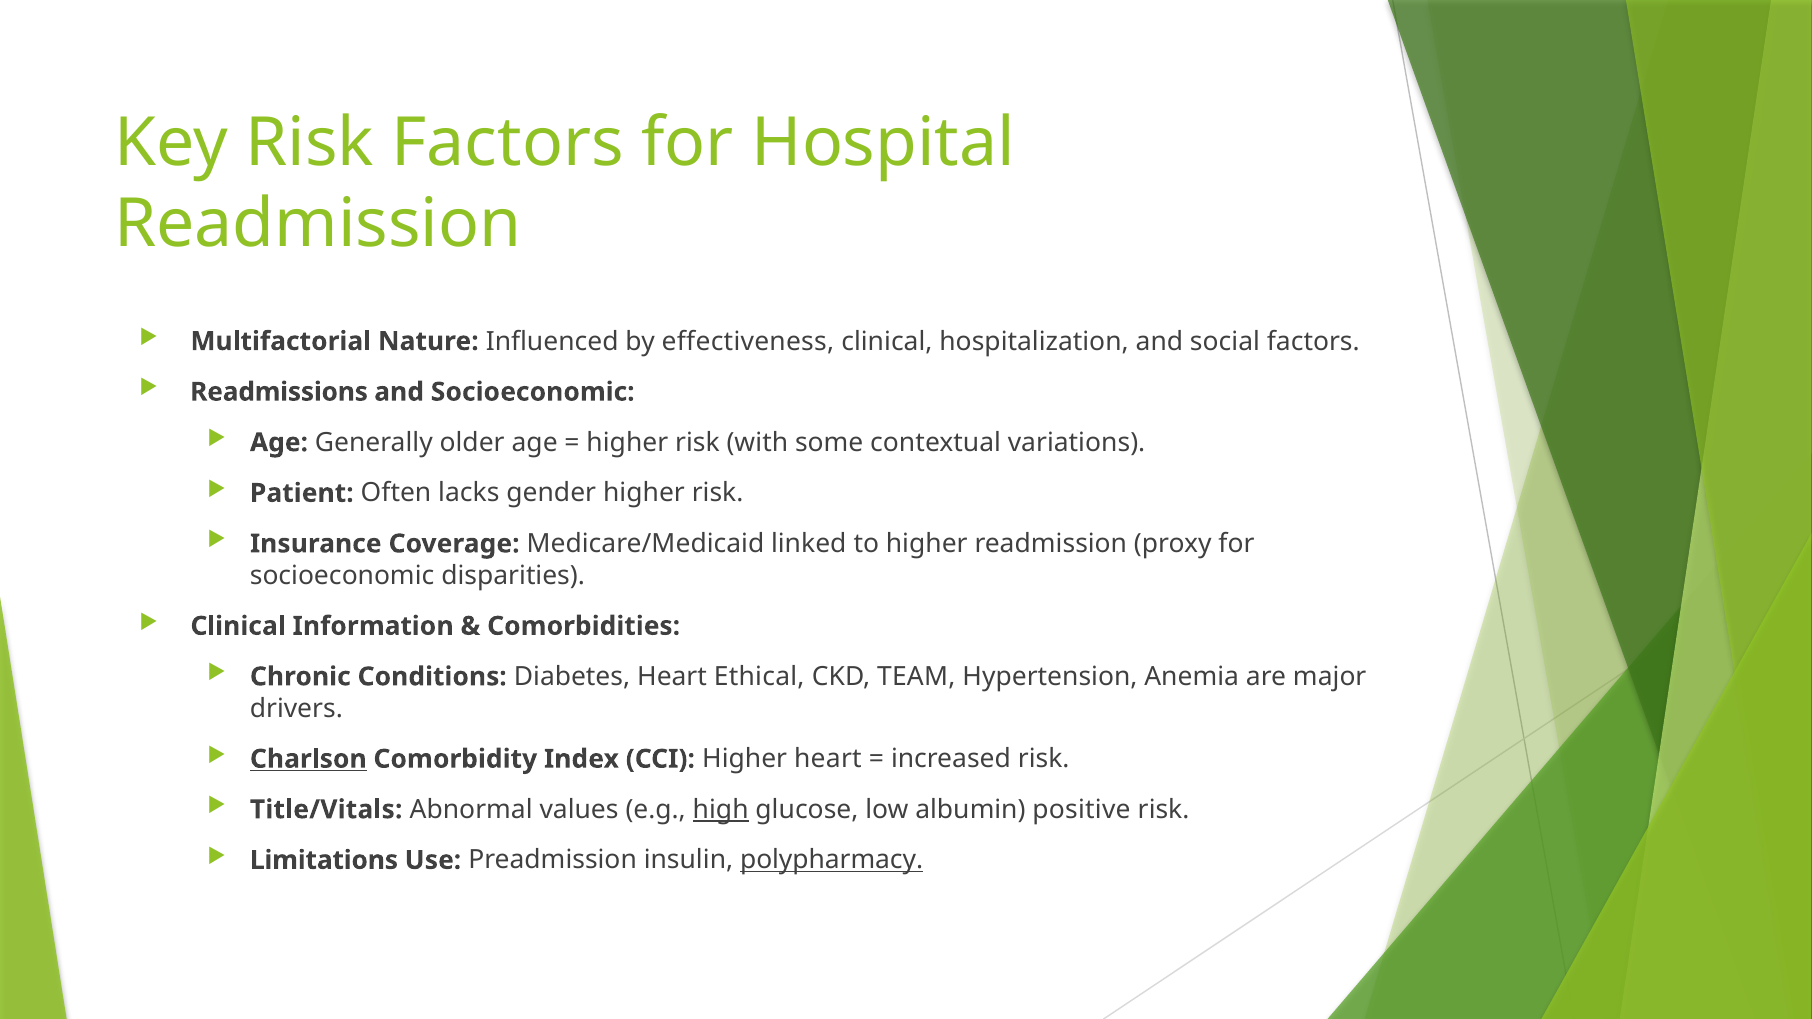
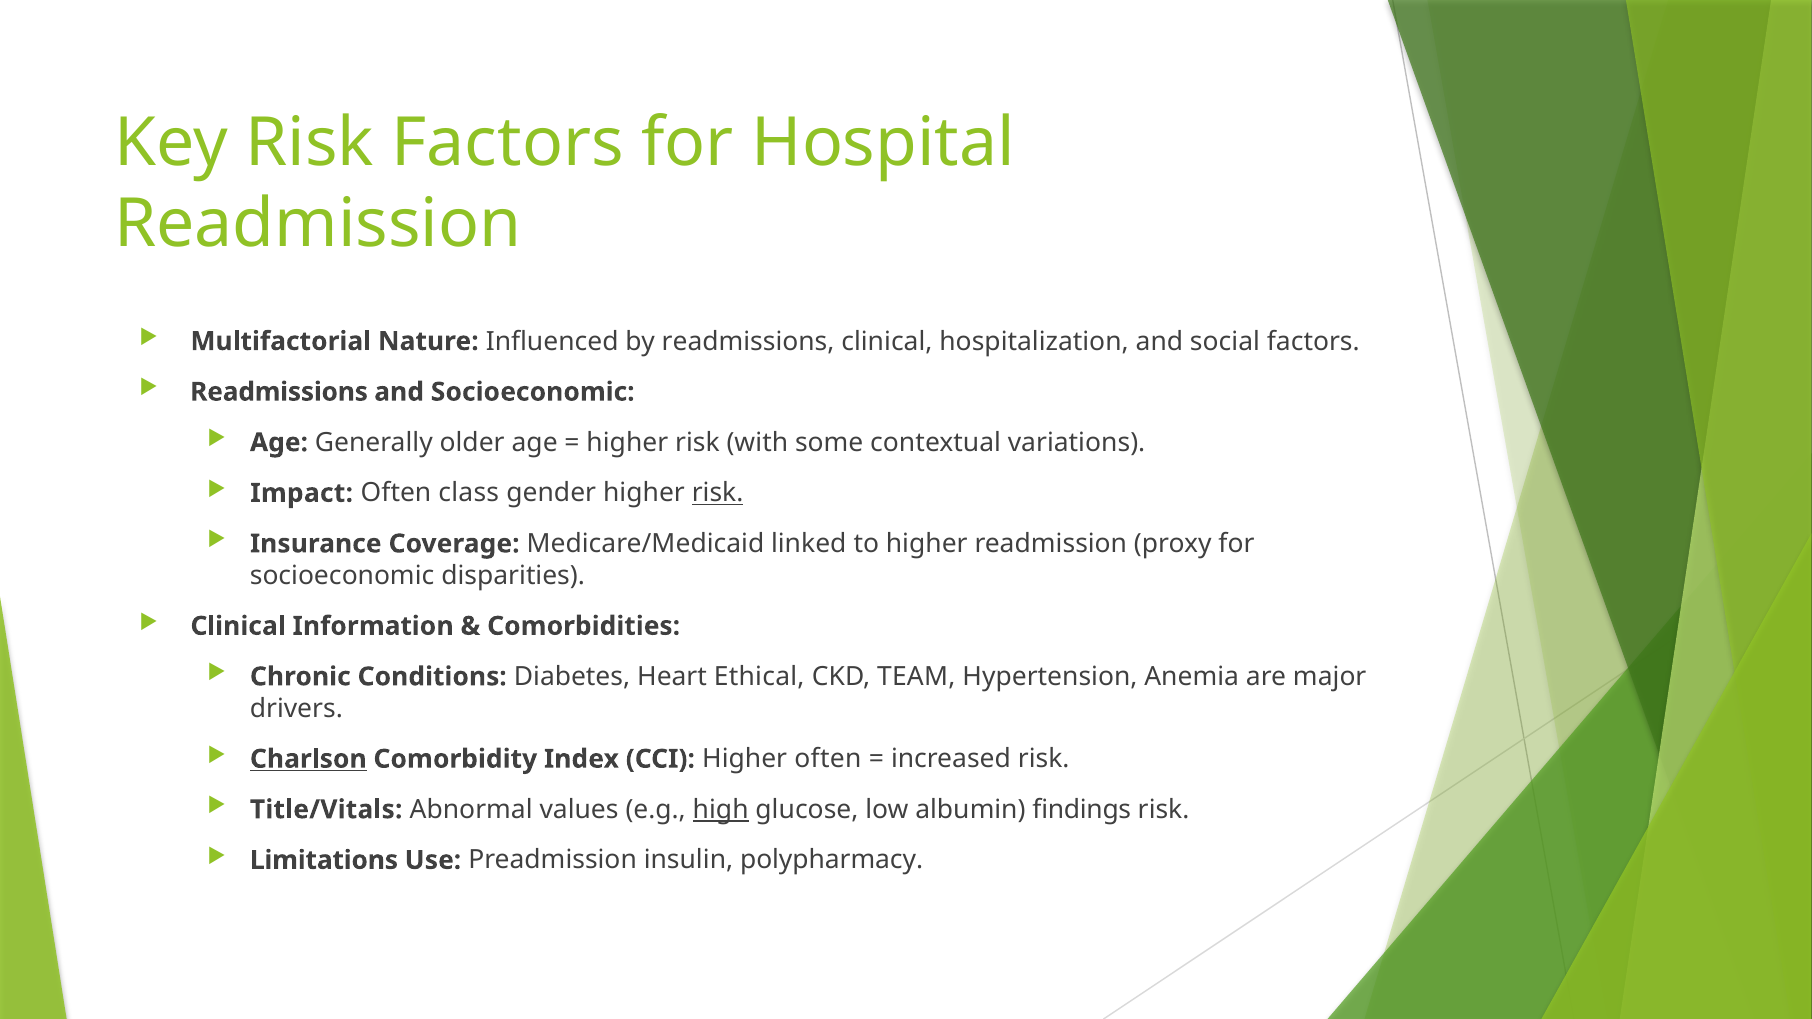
by effectiveness: effectiveness -> readmissions (748, 341)
Patient: Patient -> Impact (302, 493)
lacks: lacks -> class (469, 493)
risk underline: none -> present (718, 493)
Higher heart: heart -> often (828, 759)
positive: positive -> findings (1082, 810)
polypharmacy underline: present -> none (832, 860)
